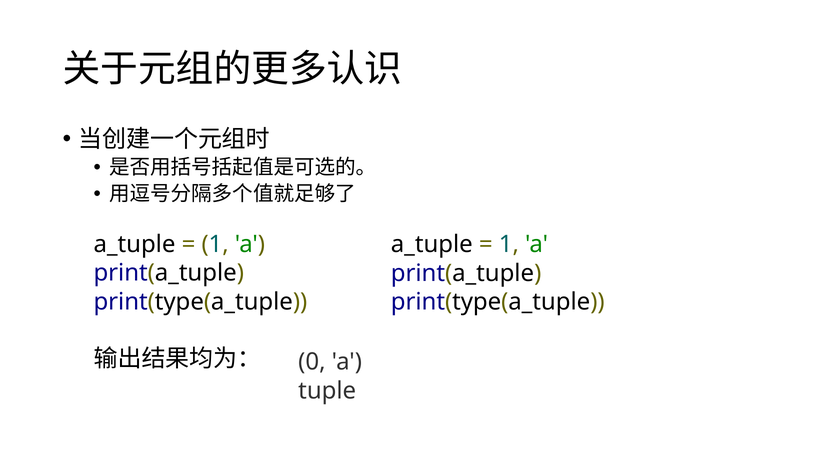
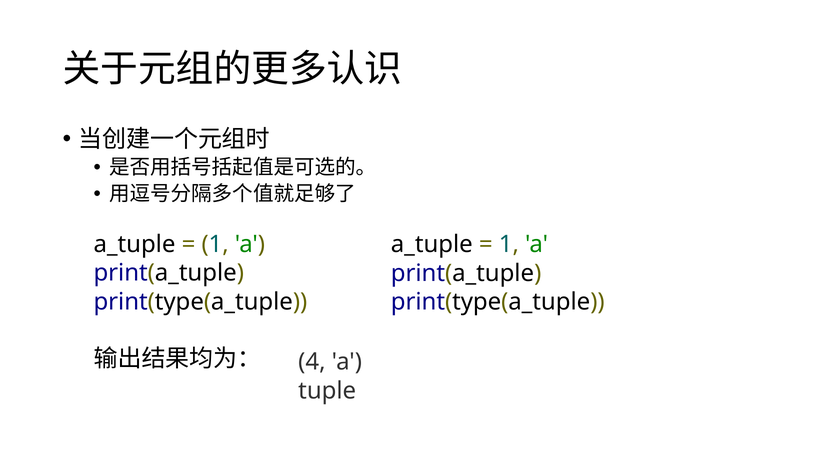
0: 0 -> 4 (312, 362)
